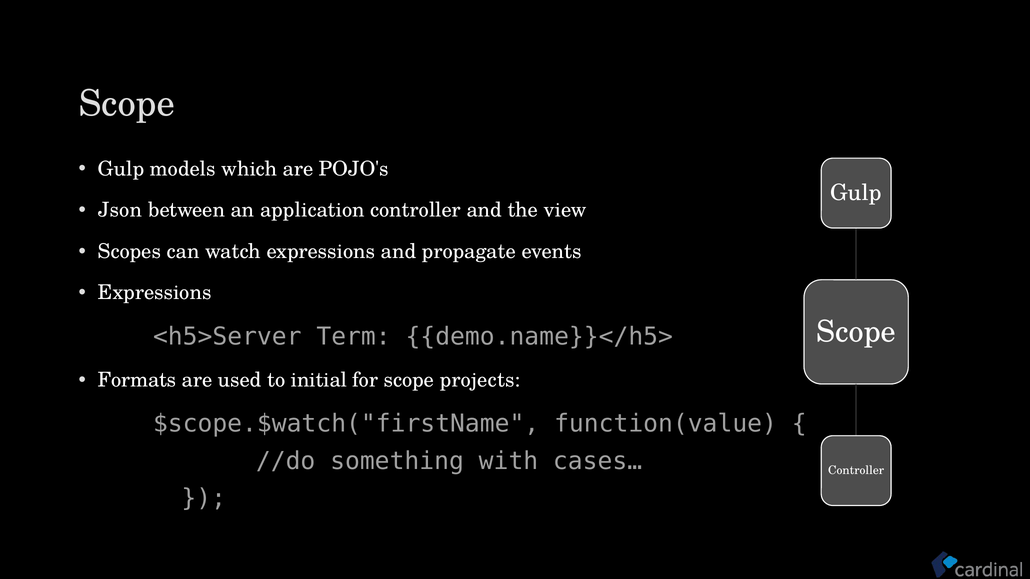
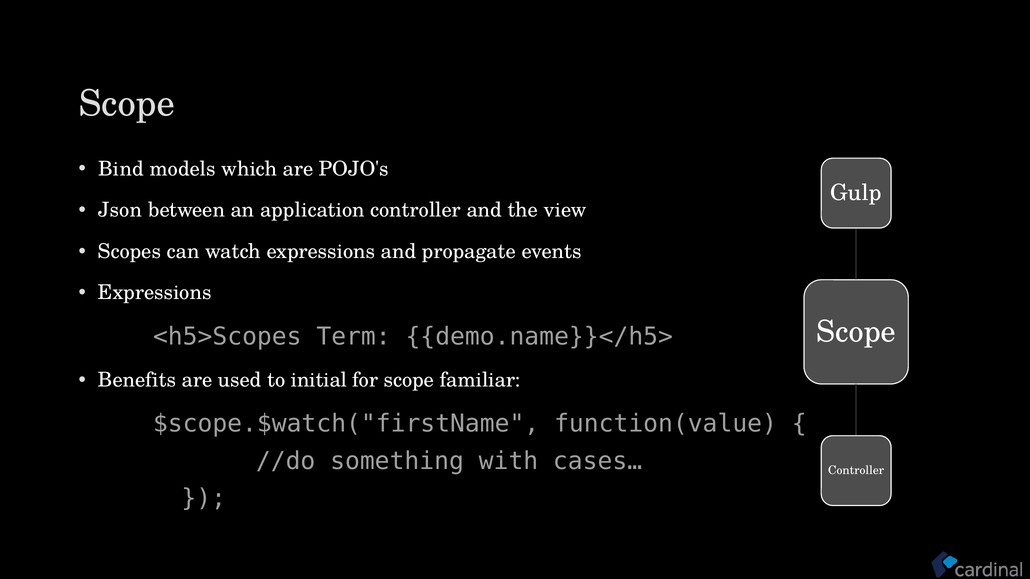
Gulp: Gulp -> Bind (121, 169)
<h5>Server: <h5>Server -> <h5>Scopes (227, 337)
Formats: Formats -> Benefits (137, 380)
projects: projects -> familiar (480, 380)
